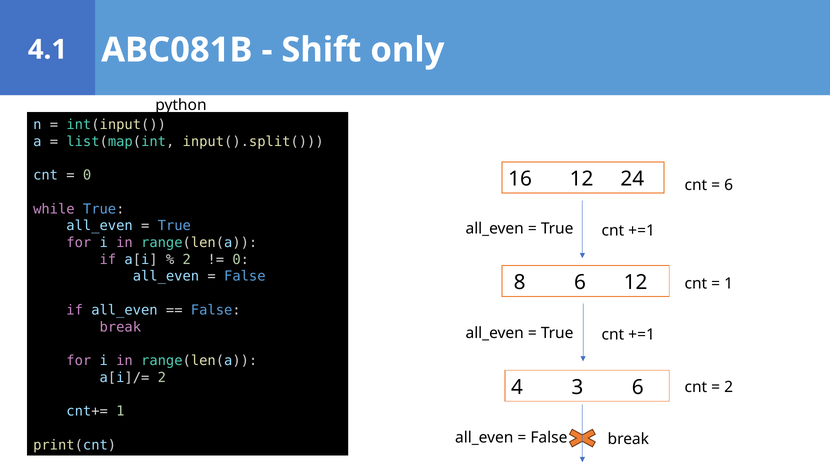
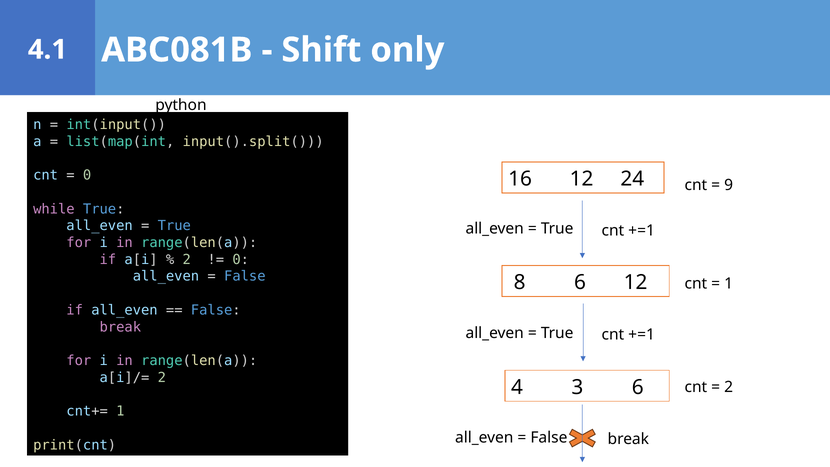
6: 6 -> 9 (729, 185)
